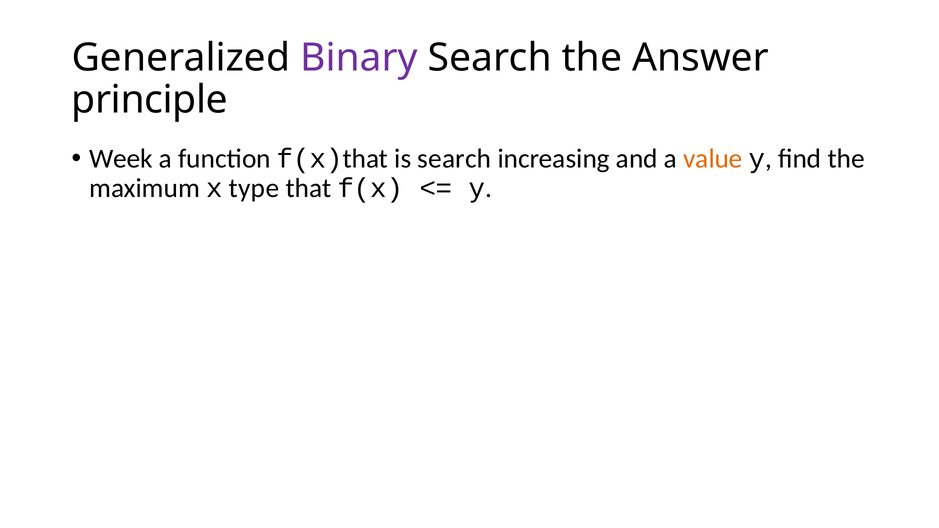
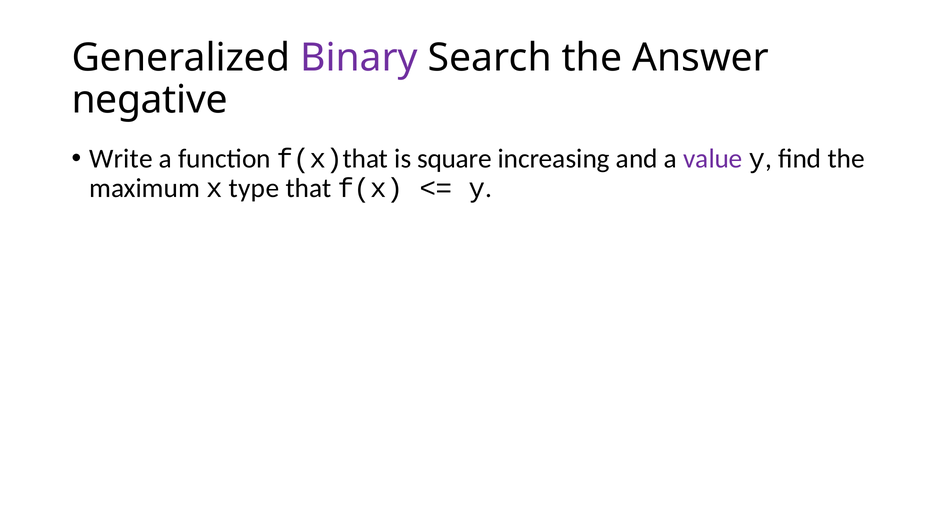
principle: principle -> negative (150, 100)
Week: Week -> Write (121, 159)
is search: search -> square (455, 159)
value colour: orange -> purple (713, 159)
